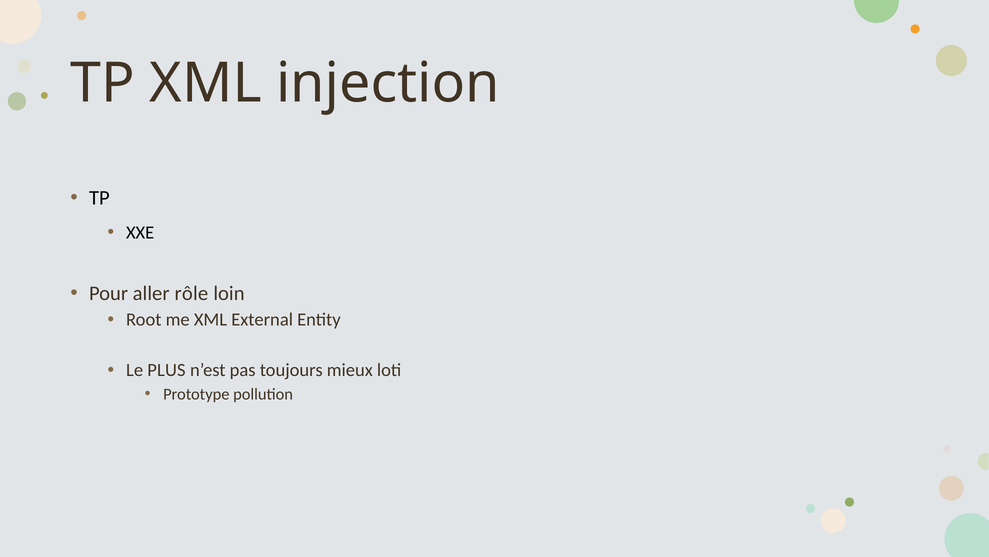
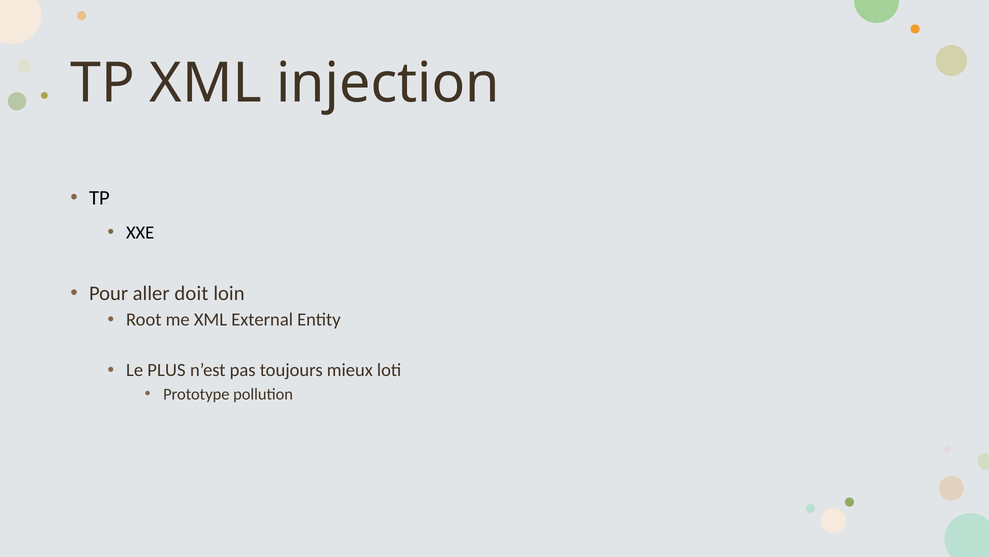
rôle: rôle -> doit (191, 293)
